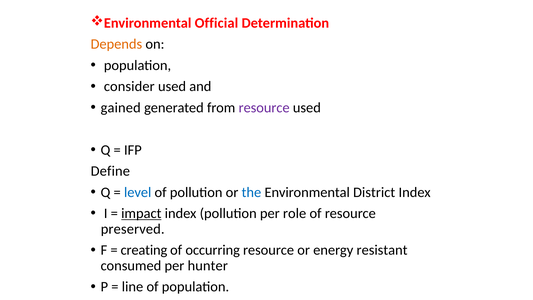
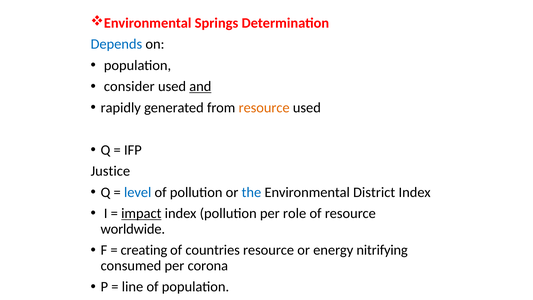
Official: Official -> Springs (216, 23)
Depends colour: orange -> blue (116, 44)
and underline: none -> present (200, 86)
gained: gained -> rapidly (121, 108)
resource colour: purple -> orange (264, 108)
Define: Define -> Justice (110, 171)
preserved: preserved -> worldwide (133, 229)
occurring: occurring -> countries (213, 250)
resistant: resistant -> nitrifying (382, 250)
hunter: hunter -> corona (208, 266)
